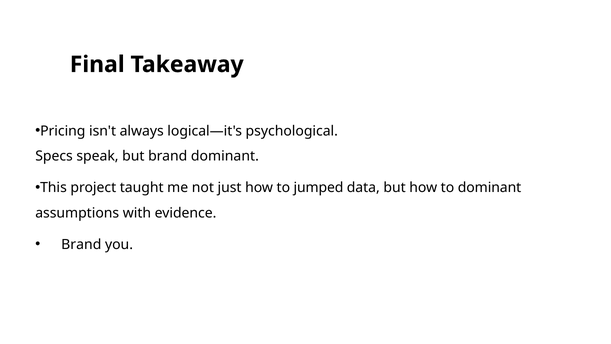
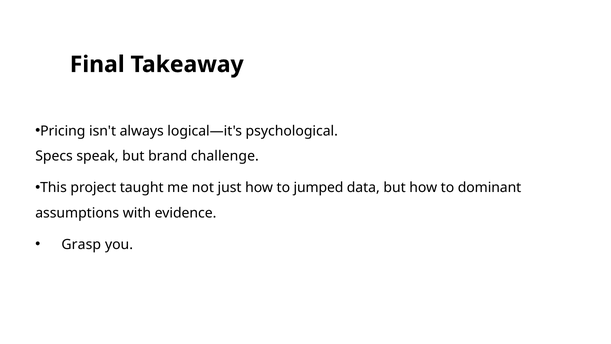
brand dominant: dominant -> challenge (225, 156)
Brand: Brand -> Grasp (81, 244)
